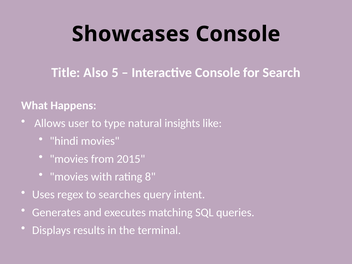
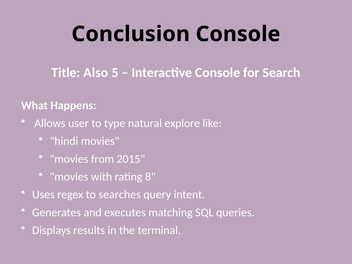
Showcases: Showcases -> Conclusion (131, 34)
insights: insights -> explore (182, 123)
